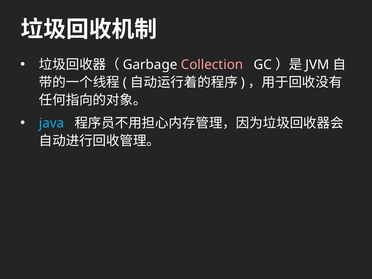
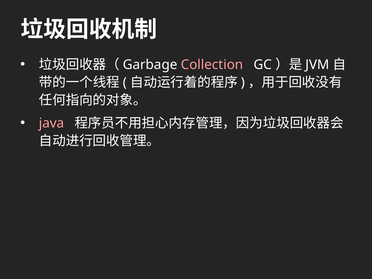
java colour: light blue -> pink (52, 123)
